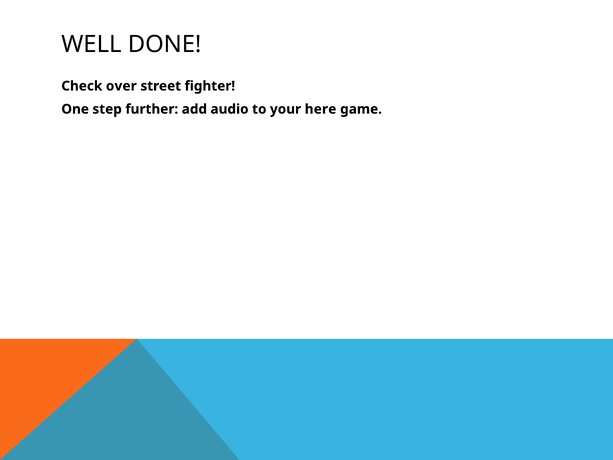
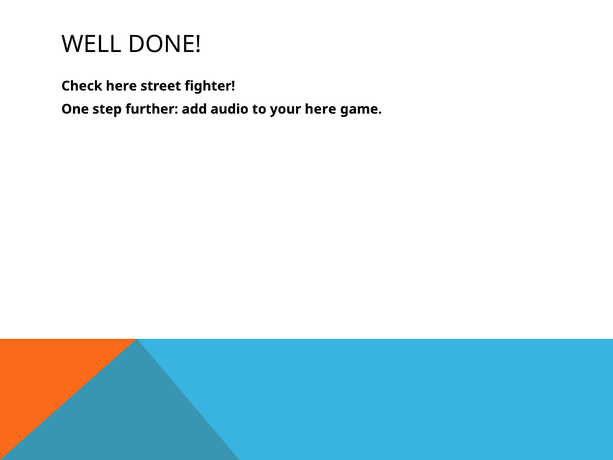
Check over: over -> here (121, 86)
